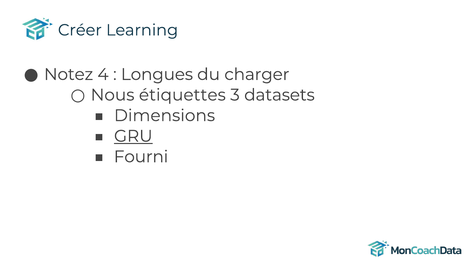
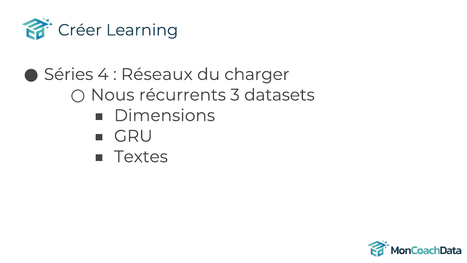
Notez: Notez -> Séries (69, 74)
Longues: Longues -> Réseaux (157, 74)
étiquettes: étiquettes -> récurrents (182, 95)
GRU underline: present -> none (133, 136)
Fourni: Fourni -> Textes (141, 157)
